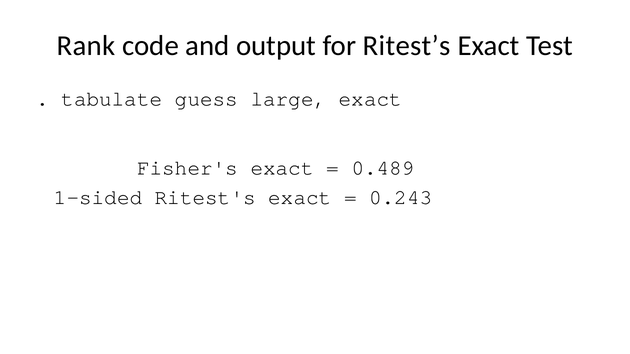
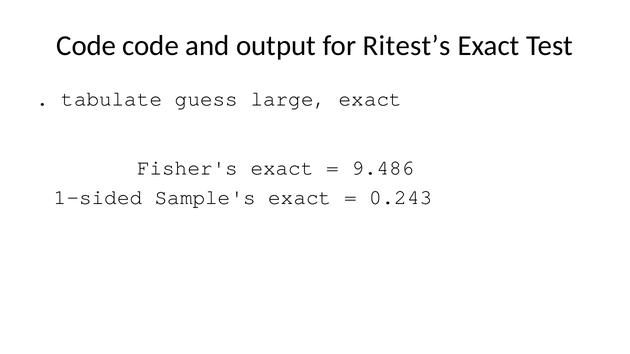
Rank: Rank -> Code (86, 46)
0.489: 0.489 -> 9.486 (383, 168)
Ritest's: Ritest's -> Sample's (205, 198)
